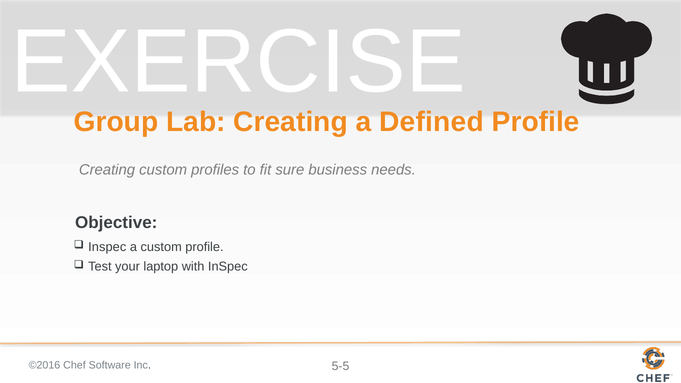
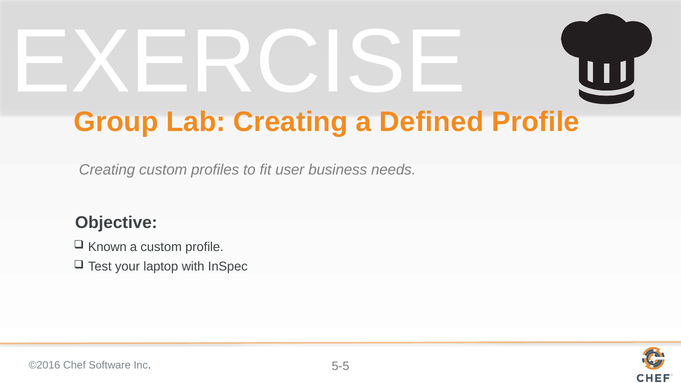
sure: sure -> user (290, 170)
Inspec: Inspec -> Known (107, 247)
